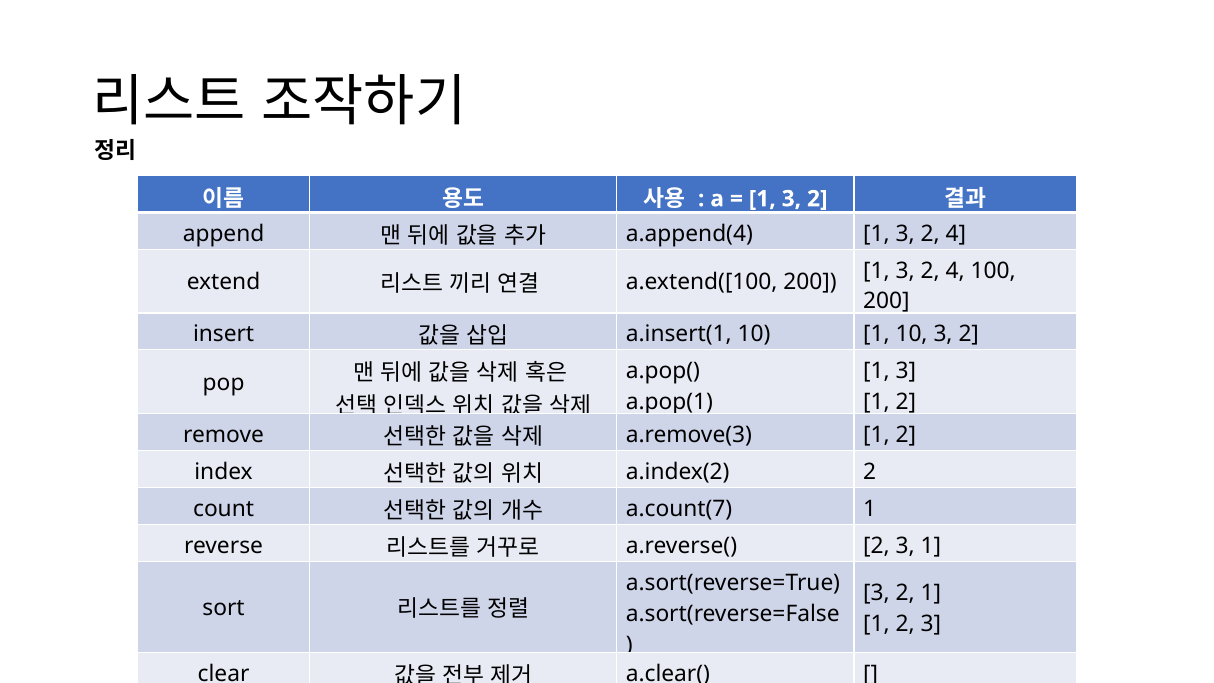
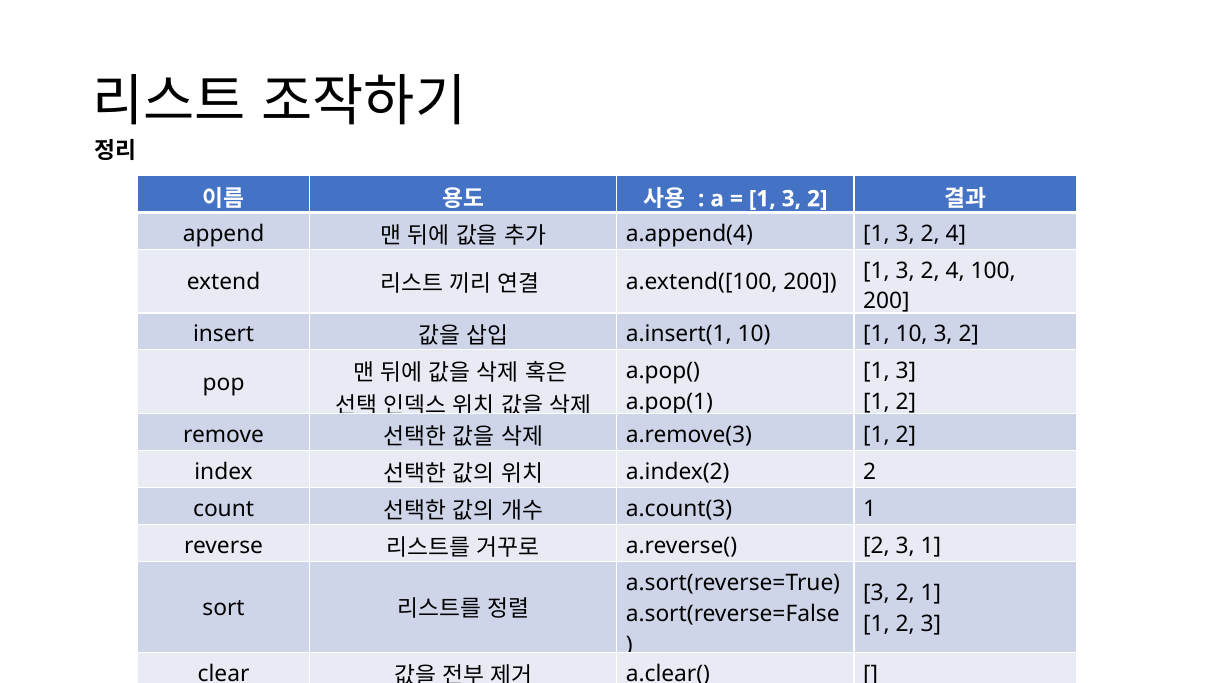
a.count(7: a.count(7 -> a.count(3 (679, 509)
